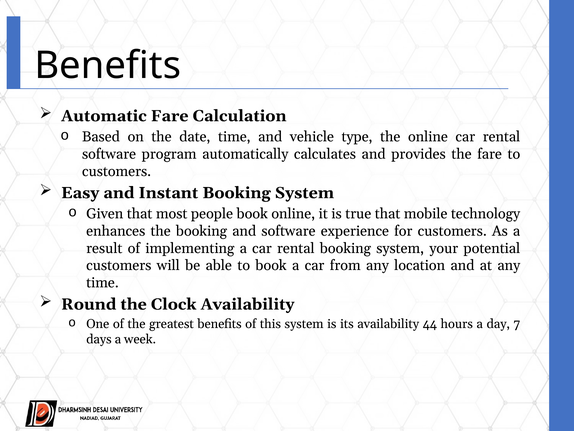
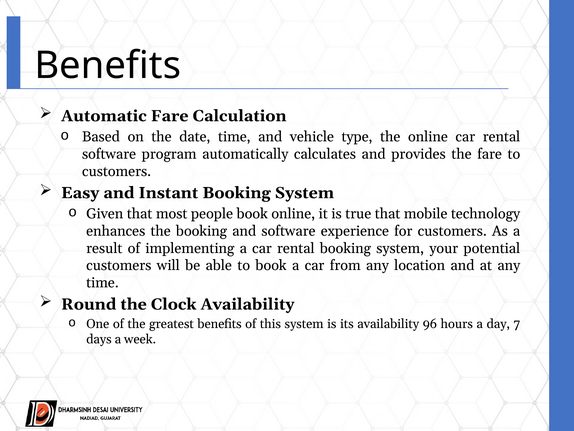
44: 44 -> 96 (430, 323)
